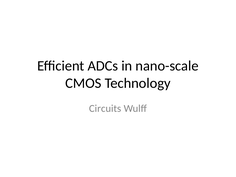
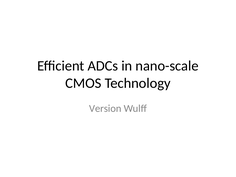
Circuits: Circuits -> Version (105, 109)
